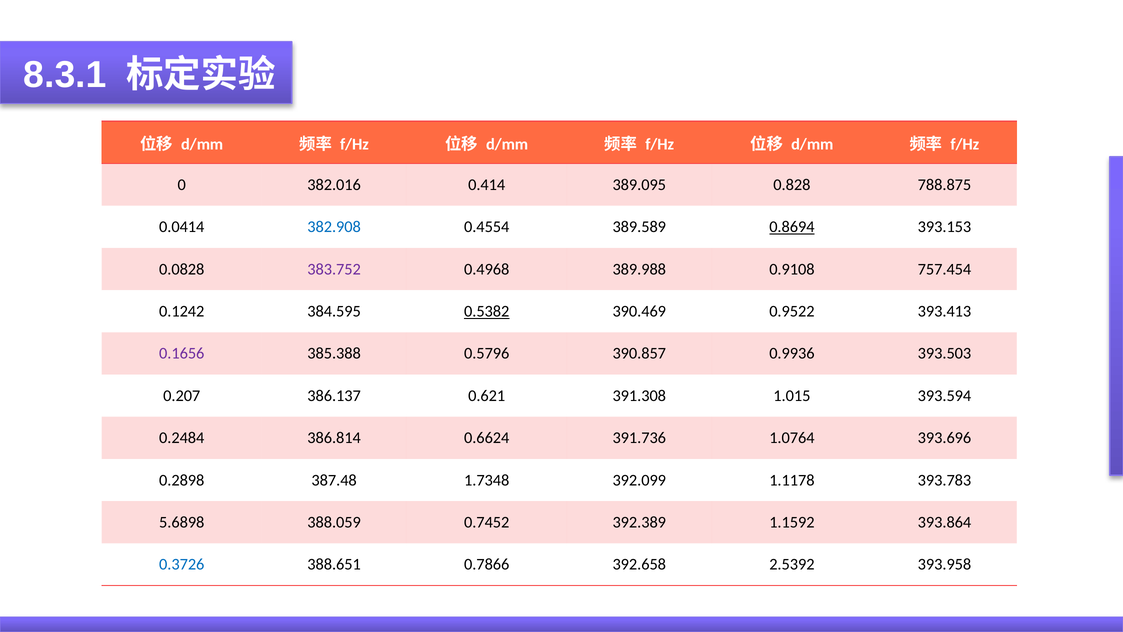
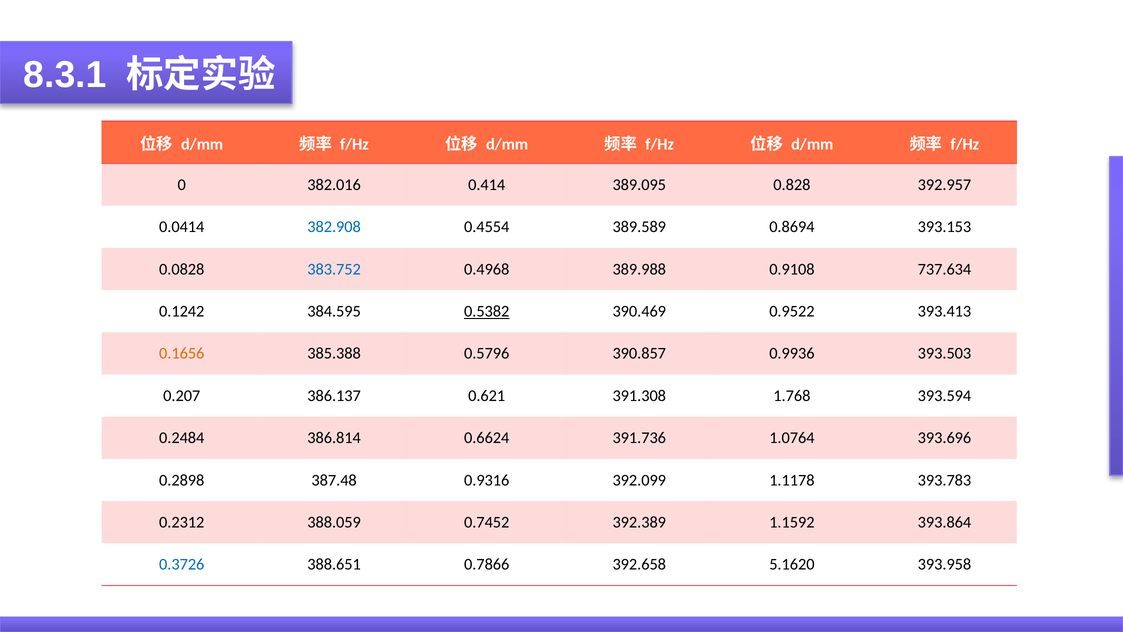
788.875: 788.875 -> 392.957 (944, 185)
0.8694 underline: present -> none (792, 227)
383.752 colour: purple -> blue (334, 269)
757.454: 757.454 -> 737.634 (944, 269)
0.1656 colour: purple -> orange (182, 353)
1.015: 1.015 -> 1.768 (792, 396)
1.7348: 1.7348 -> 0.9316 (487, 480)
5.6898: 5.6898 -> 0.2312 (182, 522)
2.5392: 2.5392 -> 5.1620 (792, 564)
